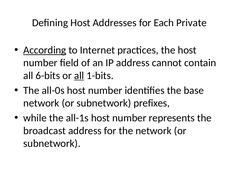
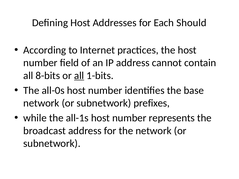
Private: Private -> Should (191, 23)
According underline: present -> none (45, 50)
6-bits: 6-bits -> 8-bits (48, 76)
